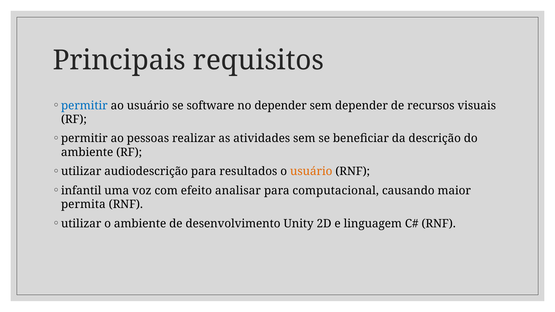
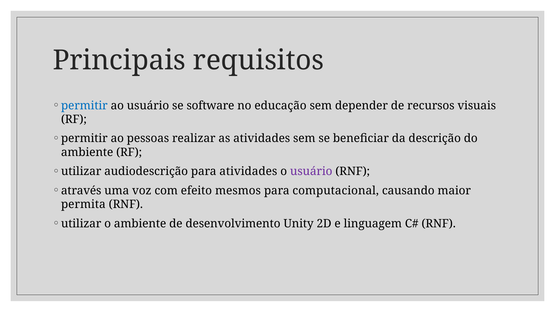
no depender: depender -> educação (281, 106)
para resultados: resultados -> atividades (248, 172)
usuário colour: orange -> purple (311, 172)
infantil: infantil -> através (81, 191)
analisar: analisar -> mesmos (238, 191)
